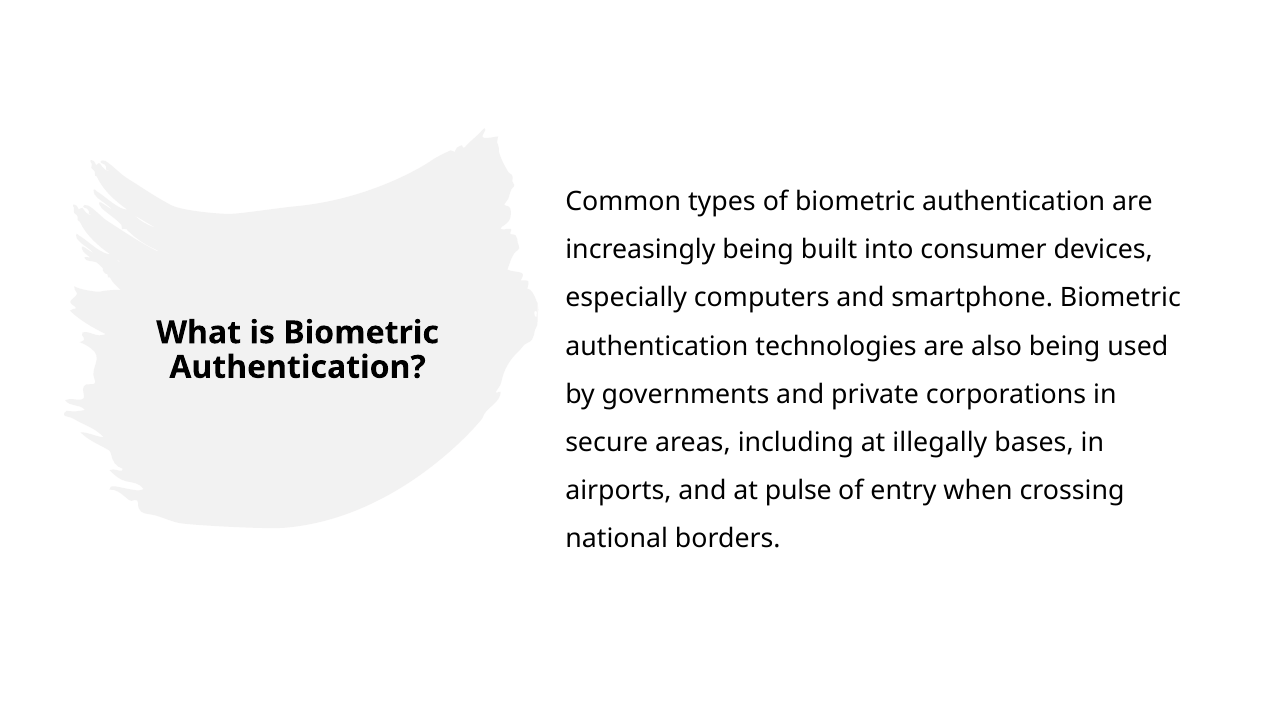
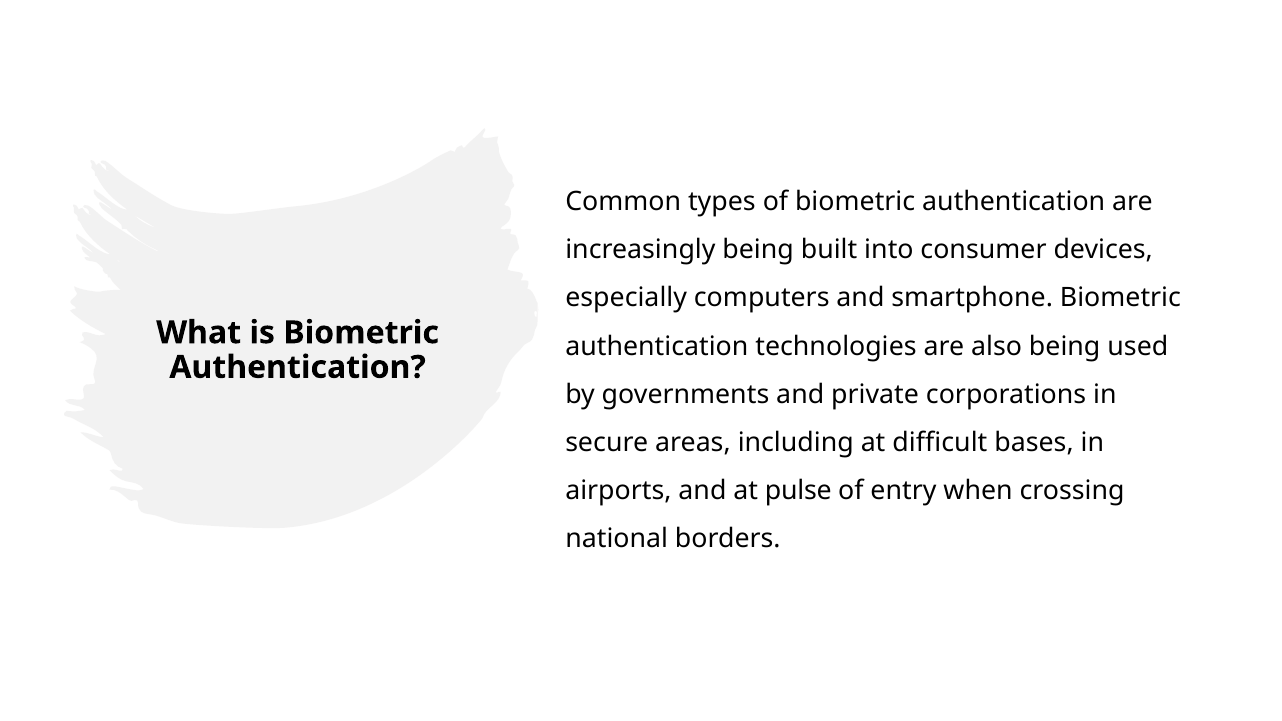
illegally: illegally -> difficult (940, 443)
